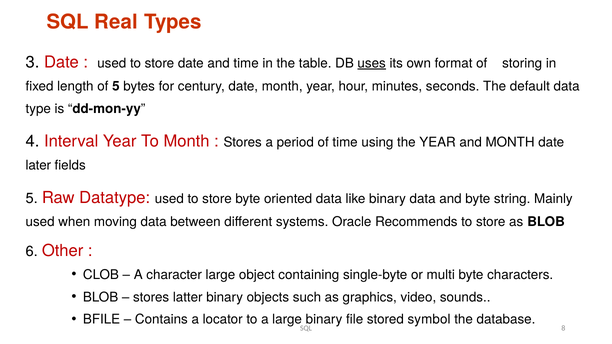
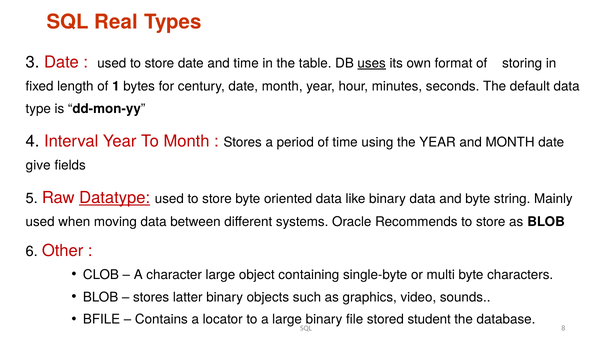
of 5: 5 -> 1 (116, 86)
later: later -> give (38, 166)
Datatype underline: none -> present (115, 198)
symbol: symbol -> student (429, 320)
